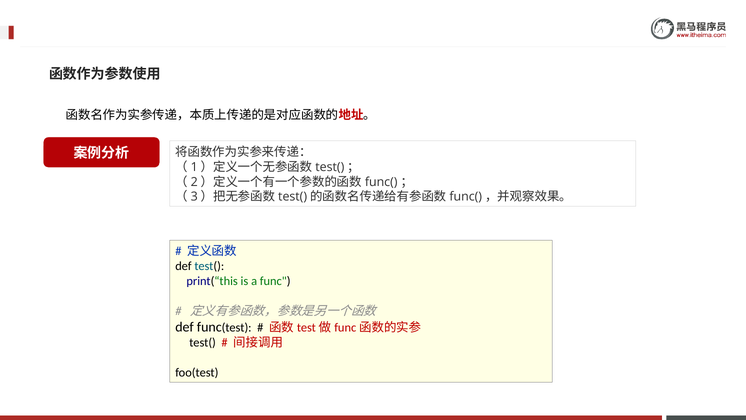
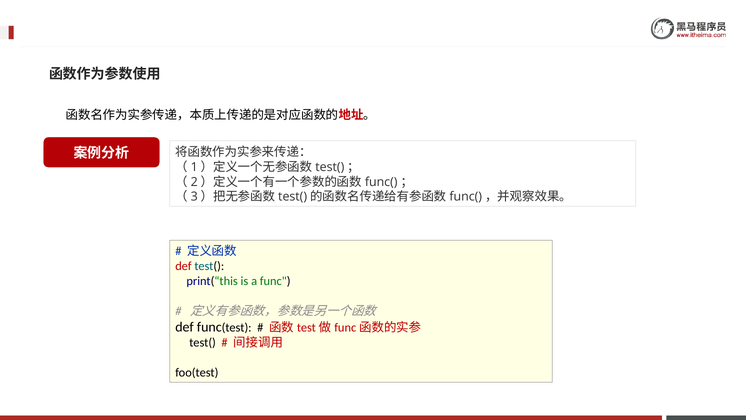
def colour: black -> red (183, 266)
